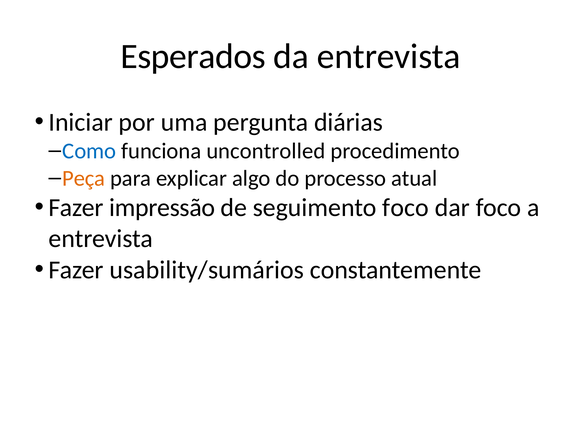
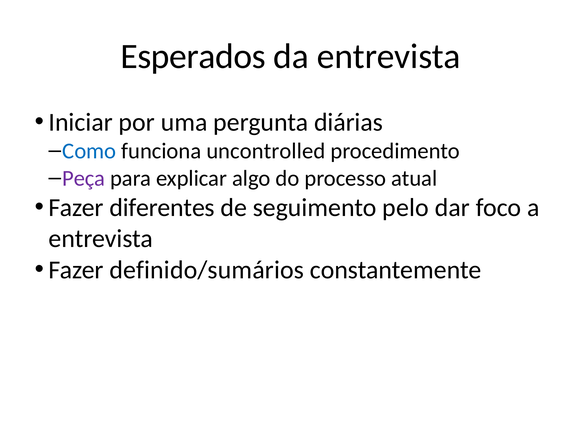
Peça colour: orange -> purple (84, 178)
impressão: impressão -> diferentes (162, 207)
seguimento foco: foco -> pelo (406, 207)
usability/sumários: usability/sumários -> definido/sumários (207, 270)
